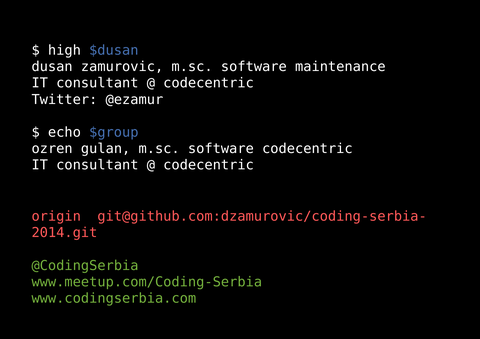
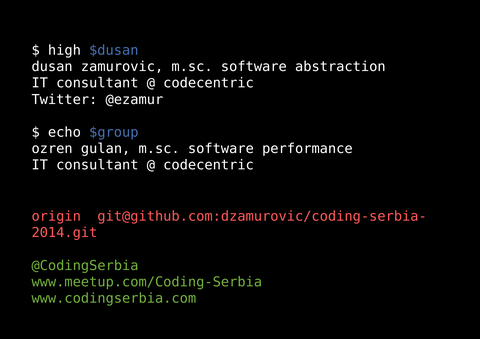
maintenance: maintenance -> abstraction (340, 67)
software codecentric: codecentric -> performance (307, 149)
